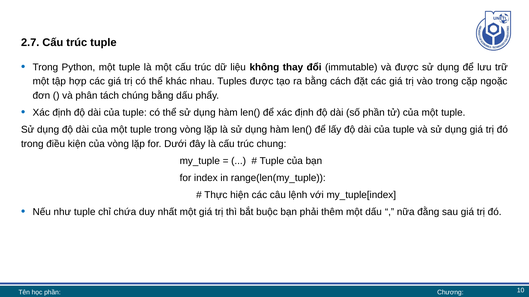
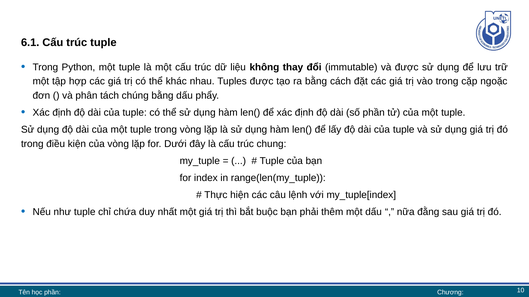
2.7: 2.7 -> 6.1 (30, 43)
